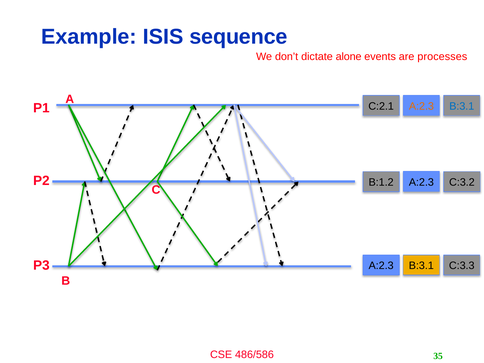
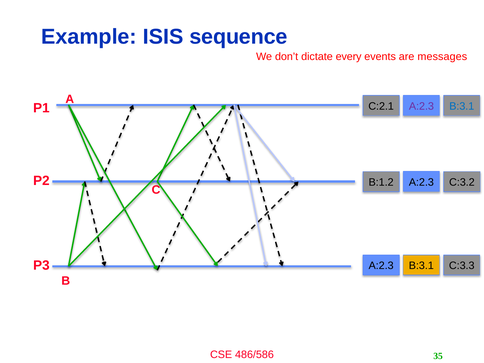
alone: alone -> every (349, 56)
processes: processes -> messages (442, 56)
A:2.3 colour: orange -> purple (421, 106)
